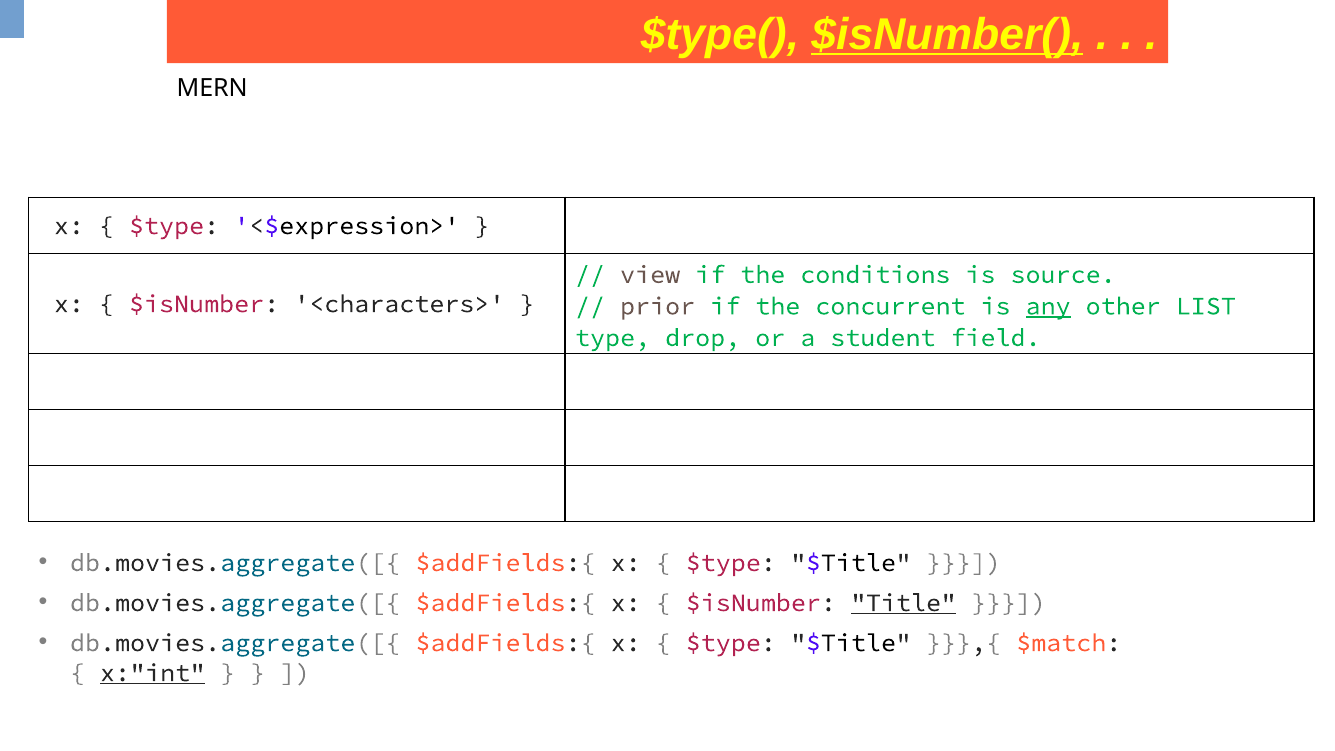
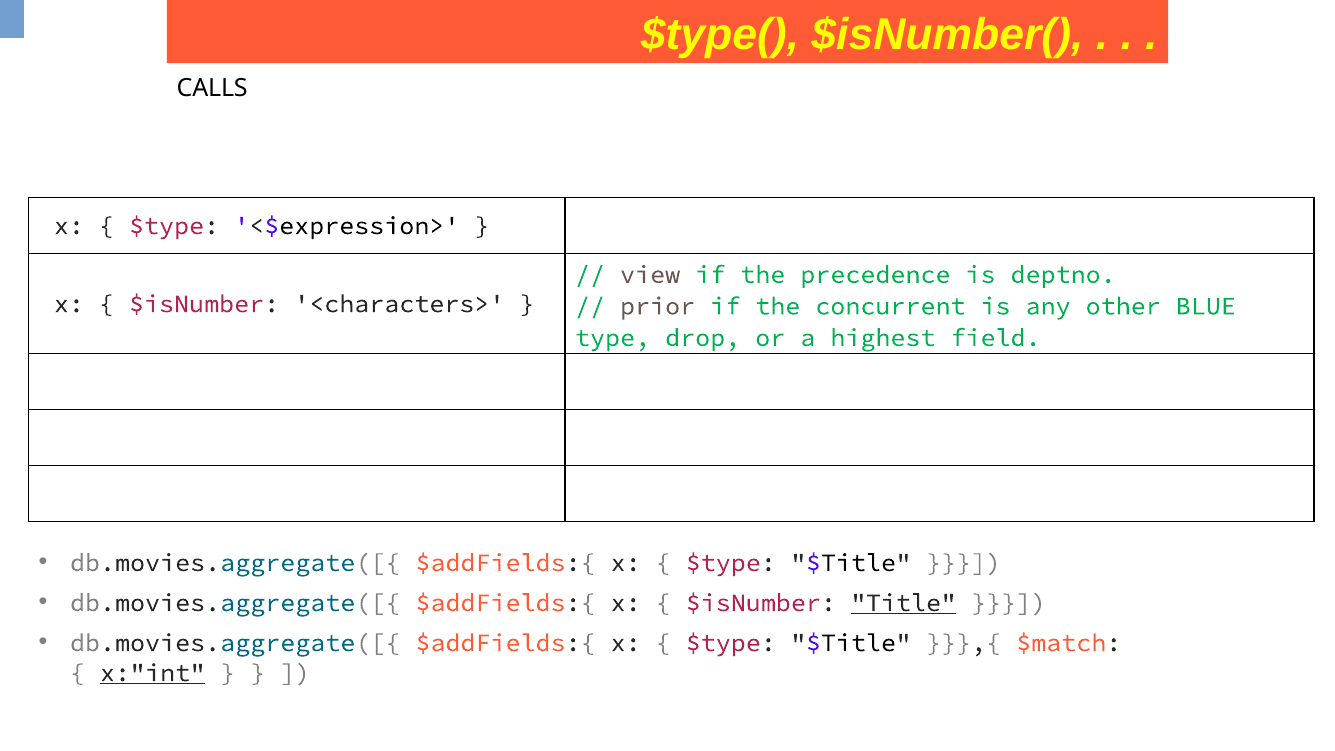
$isNumber( underline: present -> none (947, 35)
MERN: MERN -> CALLS (212, 88)
conditions: conditions -> precedence (875, 275)
source: source -> deptno (1063, 275)
any underline: present -> none (1048, 306)
LIST: LIST -> BLUE (1206, 306)
student: student -> highest (883, 338)
